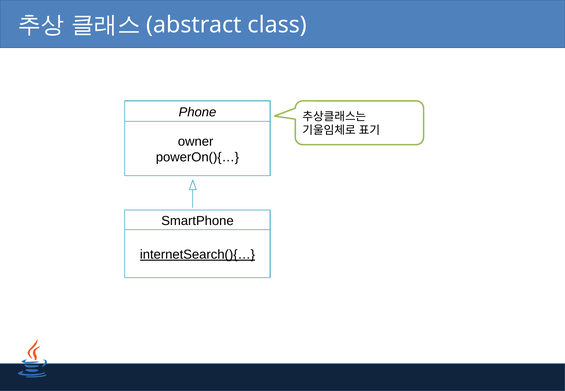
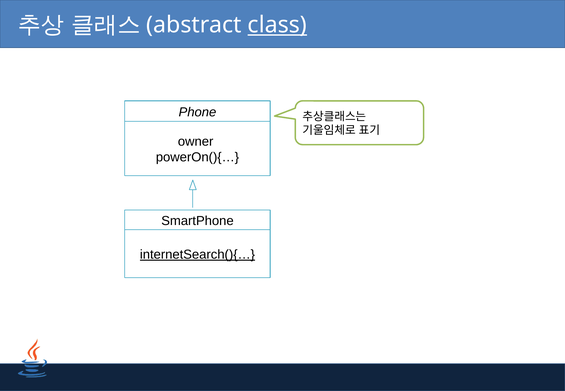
class underline: none -> present (277, 25)
